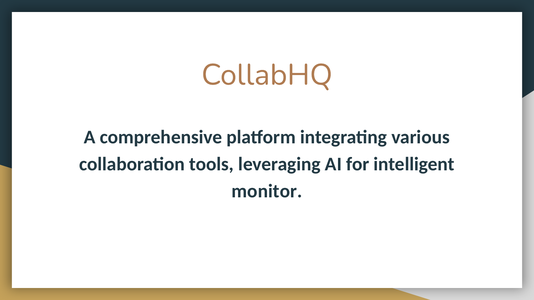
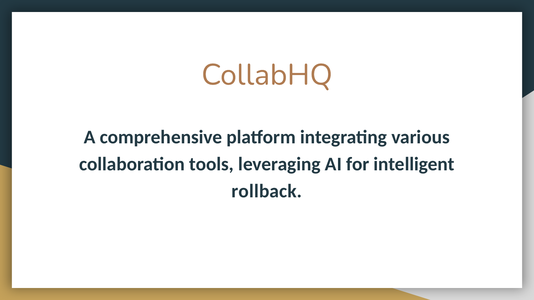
monitor: monitor -> rollback (267, 191)
